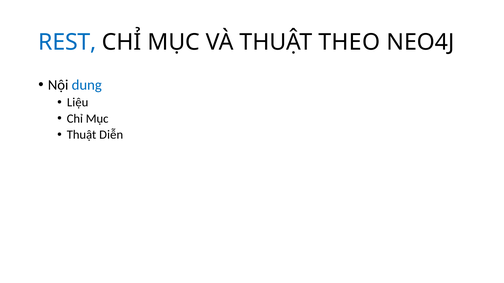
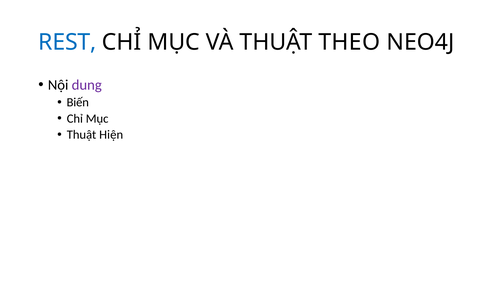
dung colour: blue -> purple (87, 85)
Liệu: Liệu -> Biến (78, 103)
Diễn: Diễn -> Hiện (111, 135)
